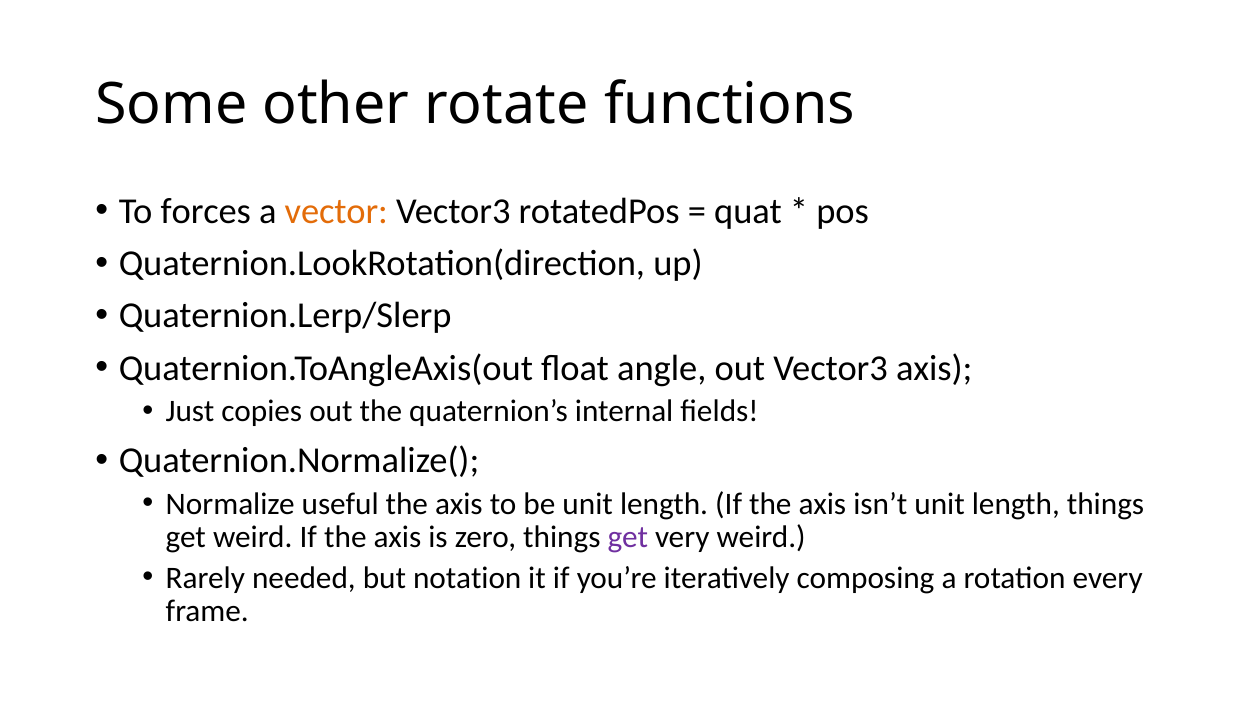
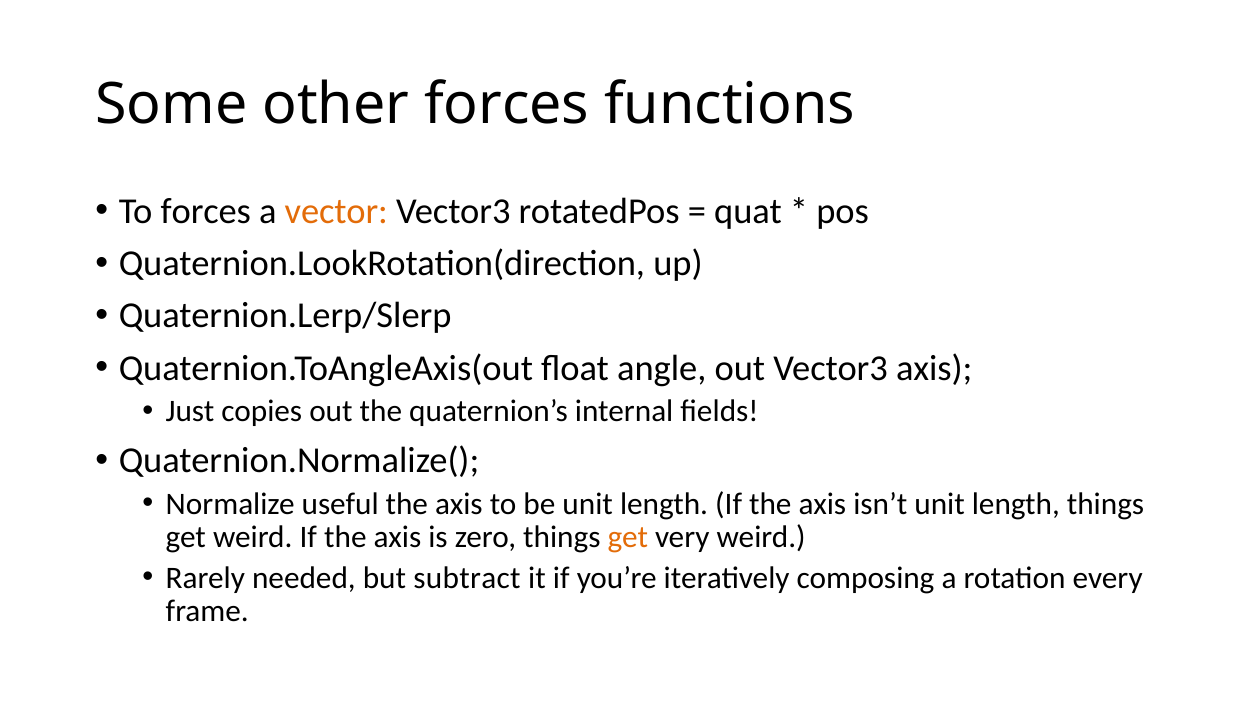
other rotate: rotate -> forces (507, 105)
get colour: purple -> orange (628, 538)
notation: notation -> subtract (467, 578)
